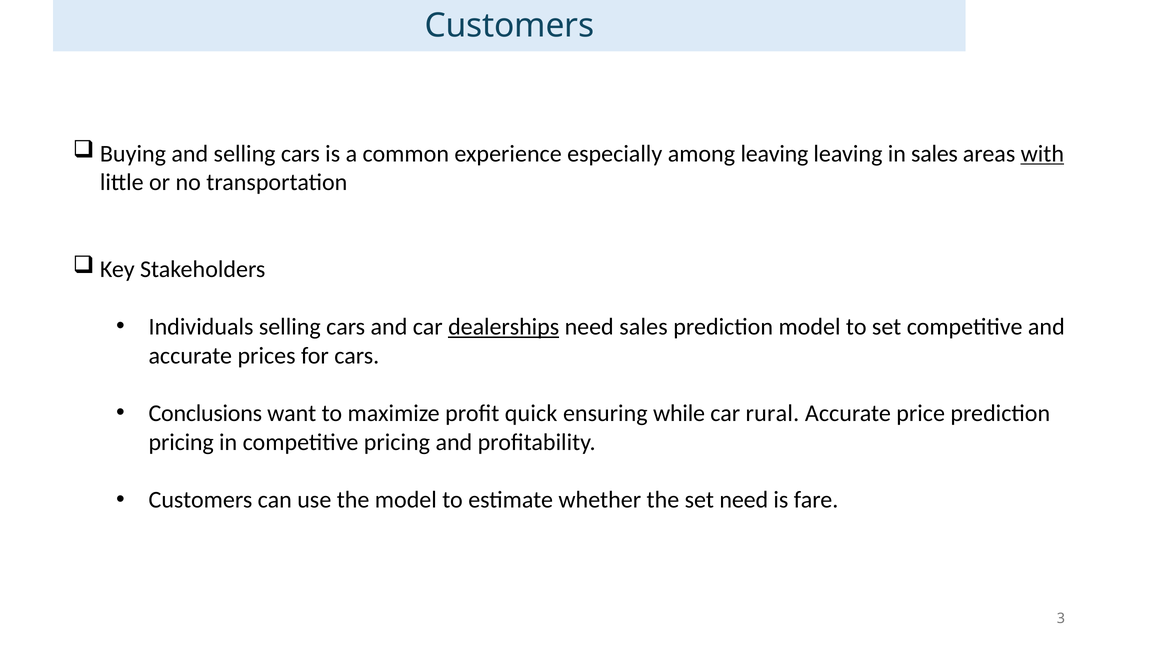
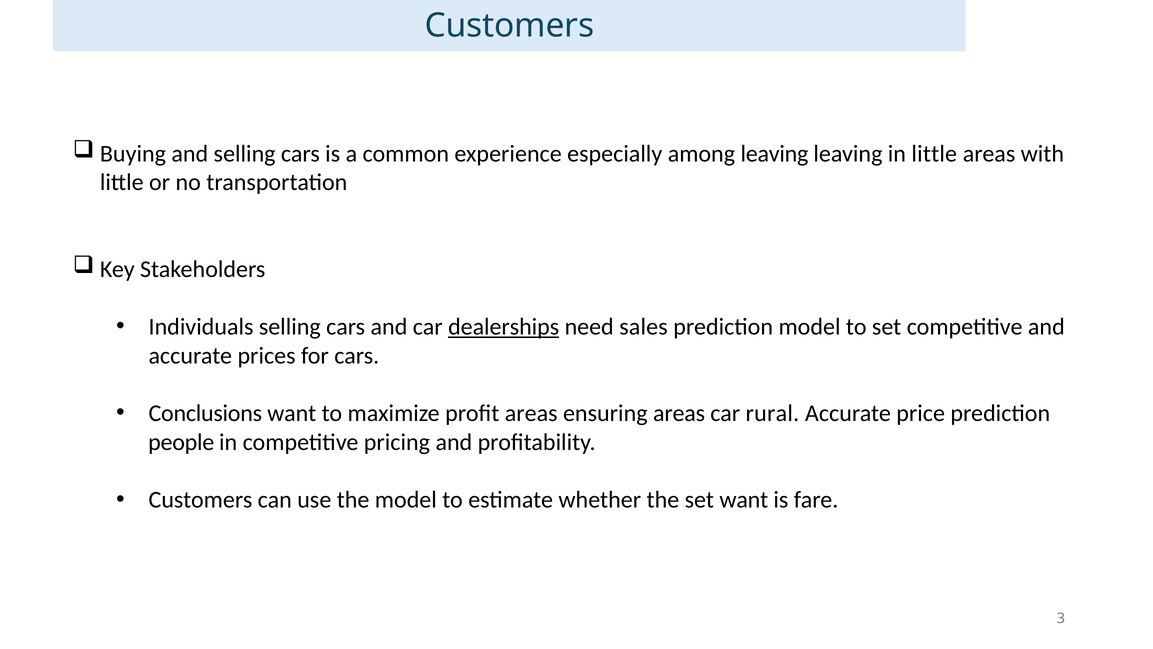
in sales: sales -> little (934, 154)
with underline: present -> none (1042, 154)
profit quick: quick -> areas (531, 413)
ensuring while: while -> areas (679, 413)
pricing: pricing -> people (181, 442)
set need: need -> want (744, 500)
